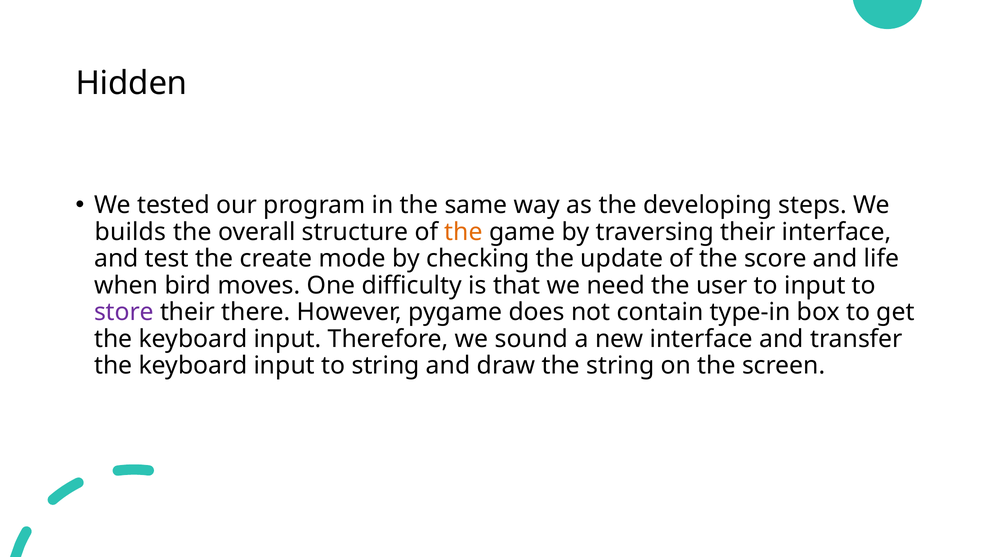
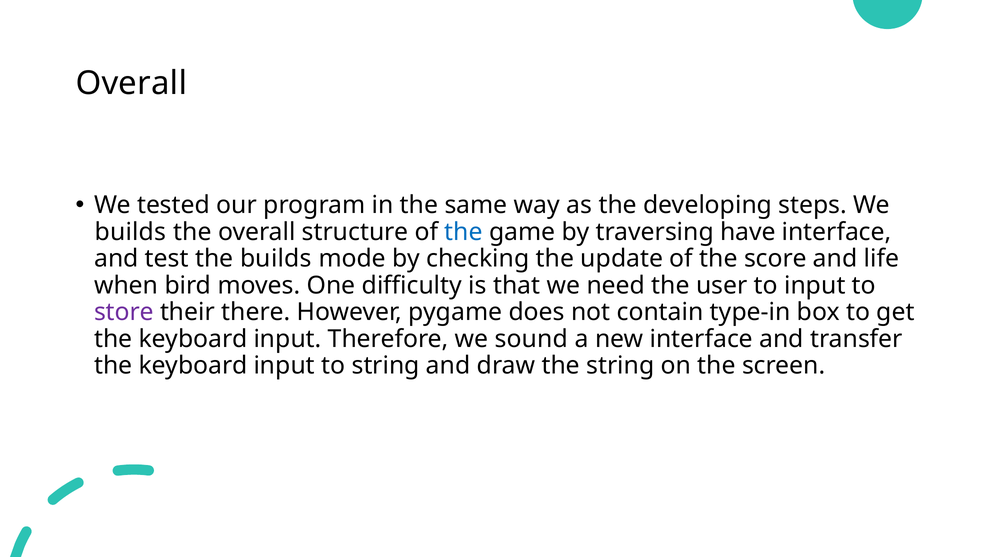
Hidden: Hidden -> Overall (131, 83)
the colour: orange -> blue (464, 232)
traversing their: their -> have (748, 232)
the create: create -> builds (276, 259)
